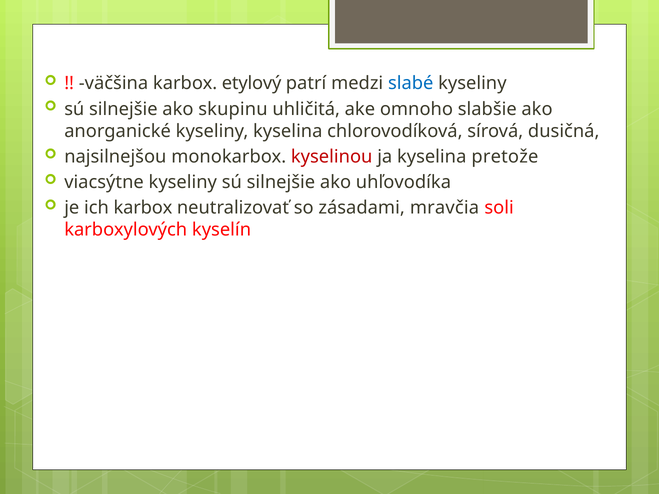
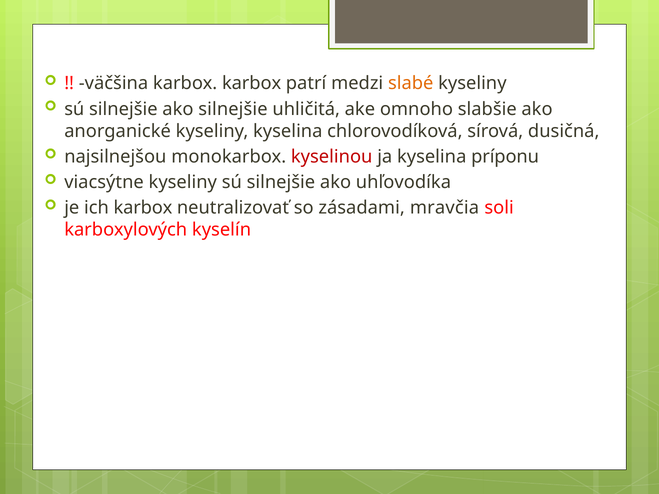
karbox etylový: etylový -> karbox (252, 83)
slabé colour: blue -> orange (411, 83)
ako skupinu: skupinu -> silnejšie (233, 109)
pretože: pretože -> príponu (505, 157)
